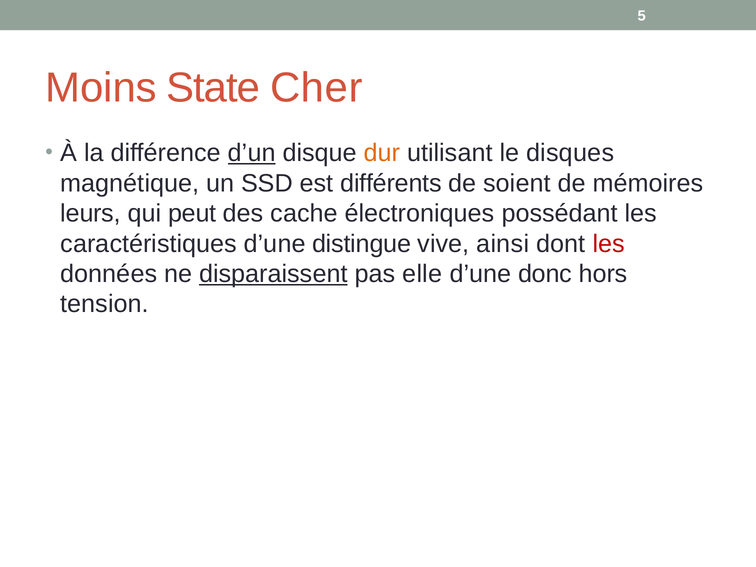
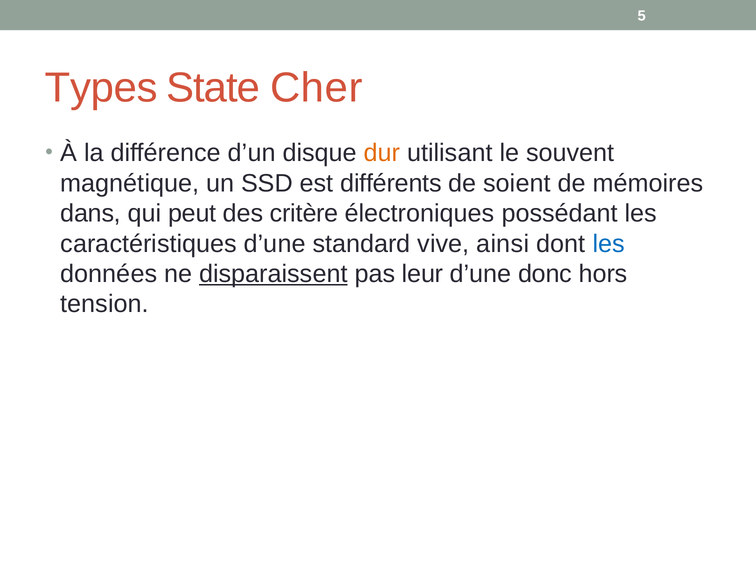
Moins: Moins -> Types (101, 88)
d’un underline: present -> none (252, 153)
disques: disques -> souvent (570, 153)
leurs: leurs -> dans (91, 213)
cache: cache -> critère (304, 213)
distingue: distingue -> standard (362, 244)
les colour: red -> blue (609, 244)
elle: elle -> leur (423, 274)
